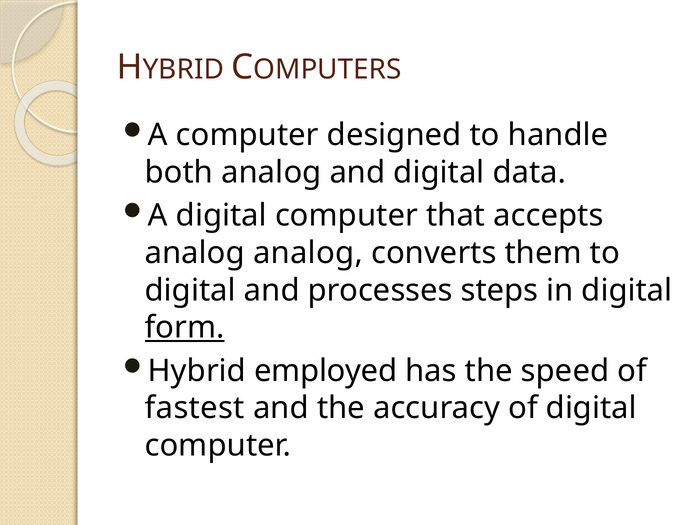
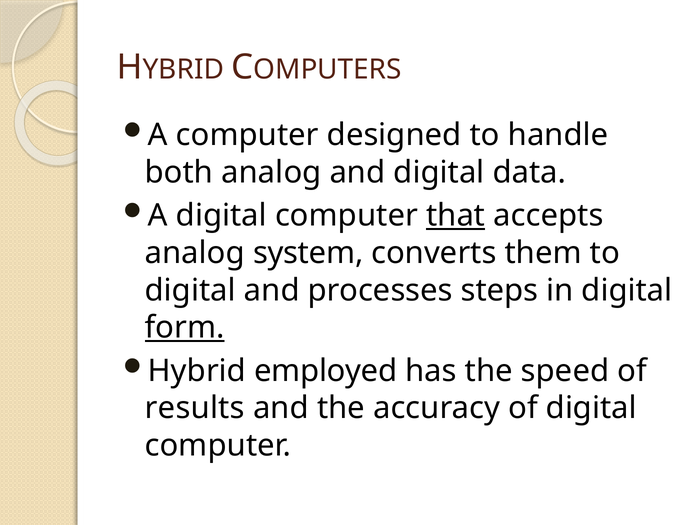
that underline: none -> present (456, 216)
analog analog: analog -> system (308, 253)
fastest: fastest -> results (195, 408)
